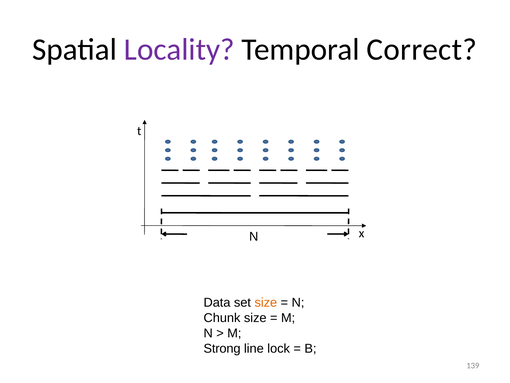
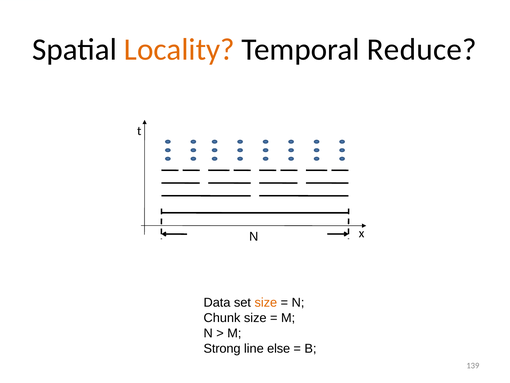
Locality colour: purple -> orange (179, 49)
Correct: Correct -> Reduce (422, 49)
lock: lock -> else (279, 348)
